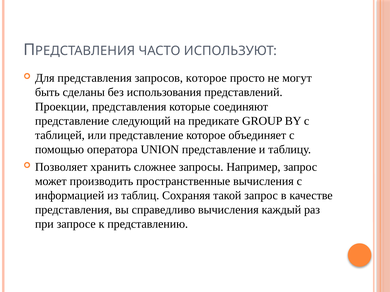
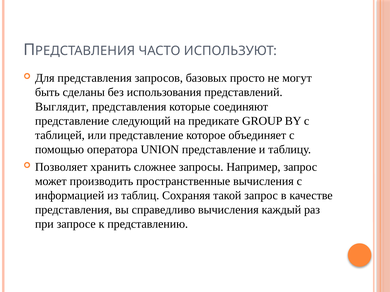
запросов которое: которое -> базовых (206, 78)
Проекции: Проекции -> Выглядит (62, 107)
